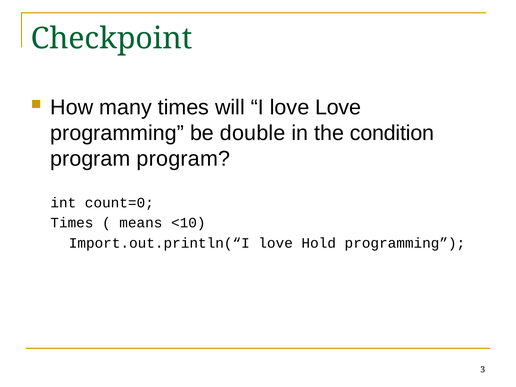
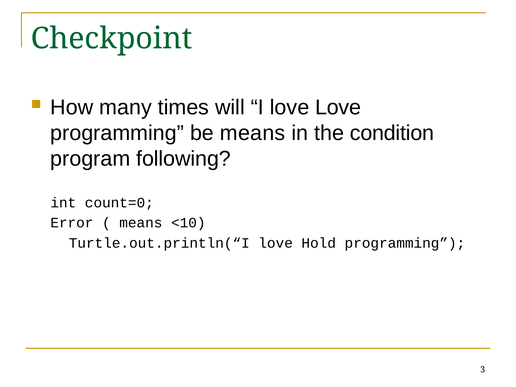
be double: double -> means (253, 133)
program program: program -> following (184, 159)
Times: Times -> Error (72, 223)
Import.out.println(“I: Import.out.println(“I -> Turtle.out.println(“I (159, 243)
